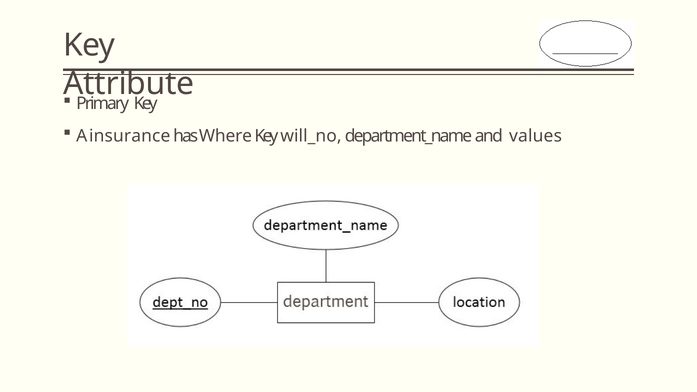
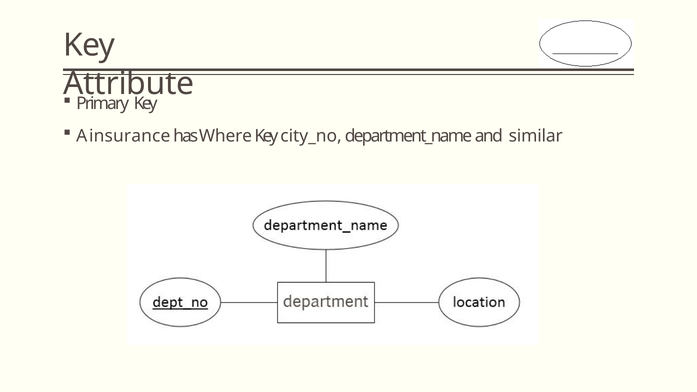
will_no: will_no -> city_no (311, 136)
values: values -> similar (536, 136)
